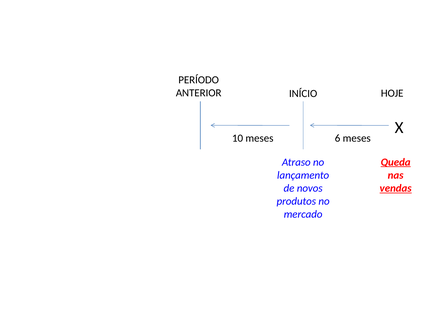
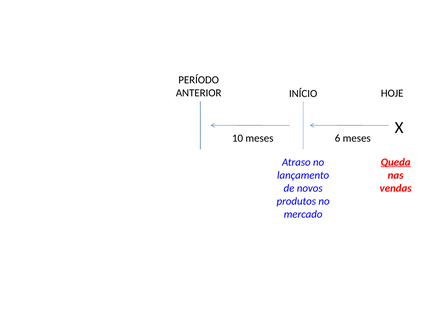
vendas underline: present -> none (396, 188)
